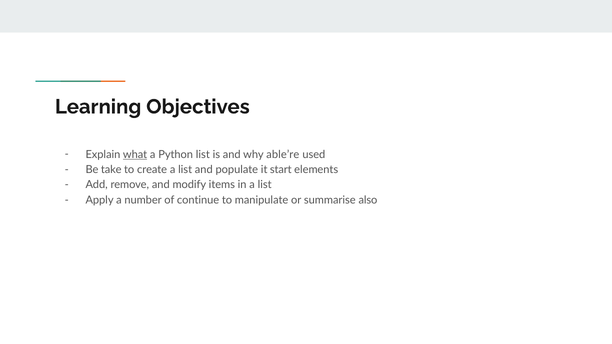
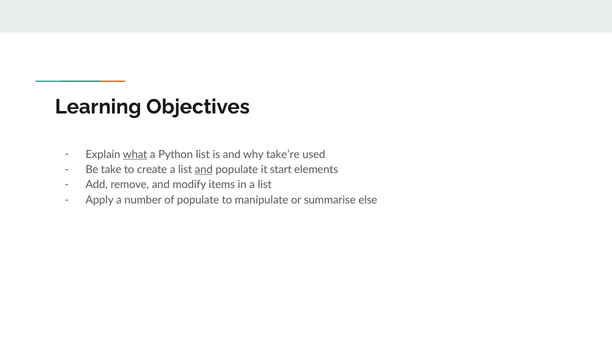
able’re: able’re -> take’re (283, 155)
and underline: none -> present (204, 170)
of continue: continue -> populate (198, 200)
also: also -> else (368, 200)
